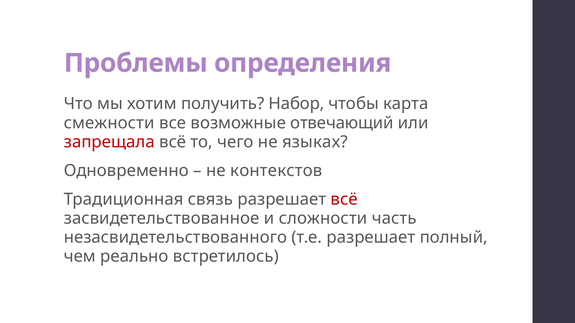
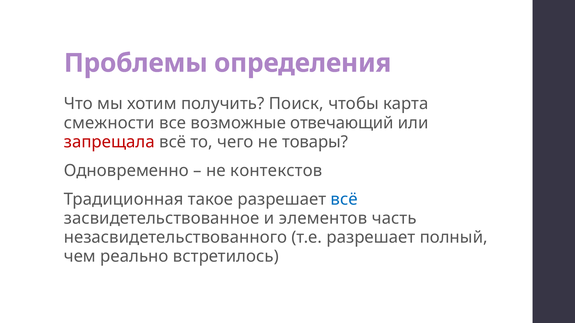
Набор: Набор -> Поиск (296, 104)
языках: языках -> товары (315, 142)
связь: связь -> такое (210, 199)
всё colour: red -> blue (344, 199)
сложности: сложности -> элементов (323, 218)
